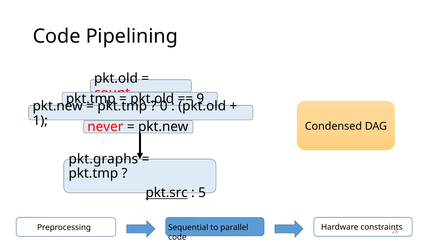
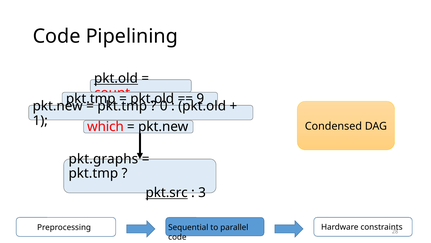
pkt.old underline: none -> present (116, 78)
never: never -> which (105, 126)
5: 5 -> 3 (202, 192)
